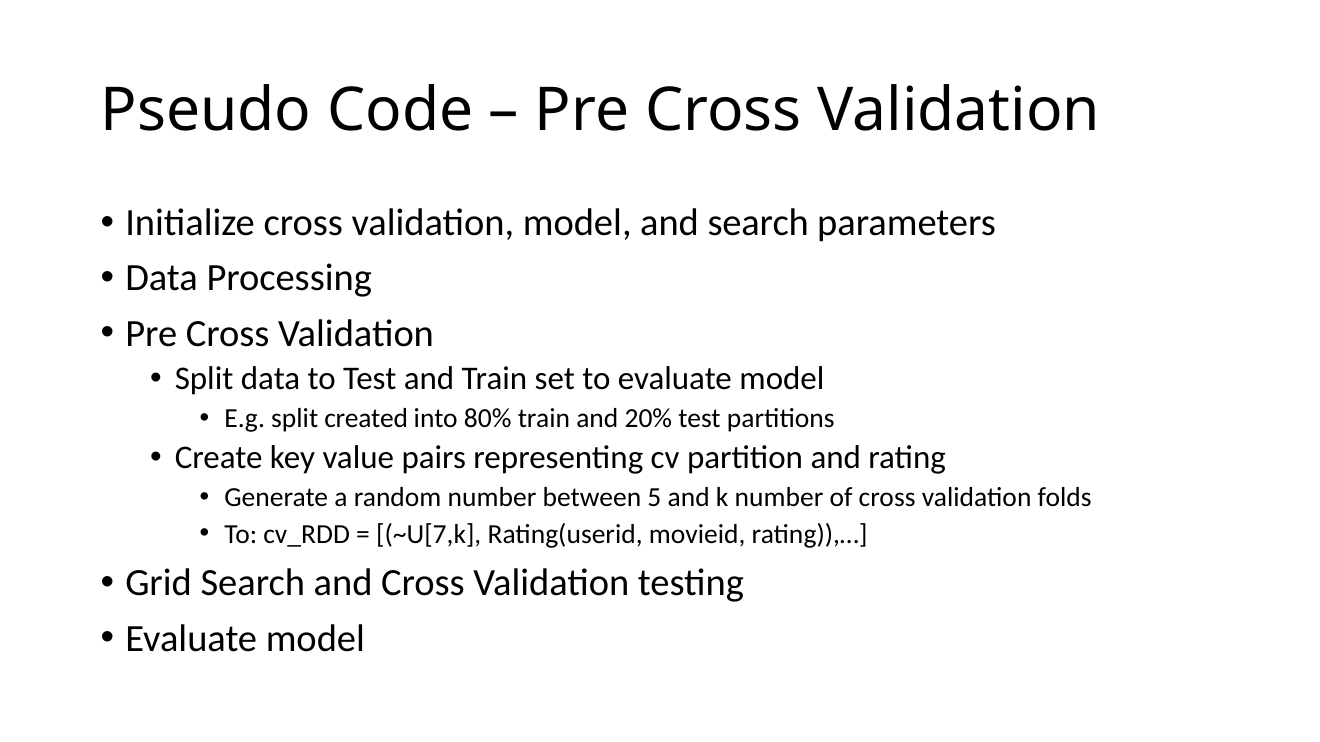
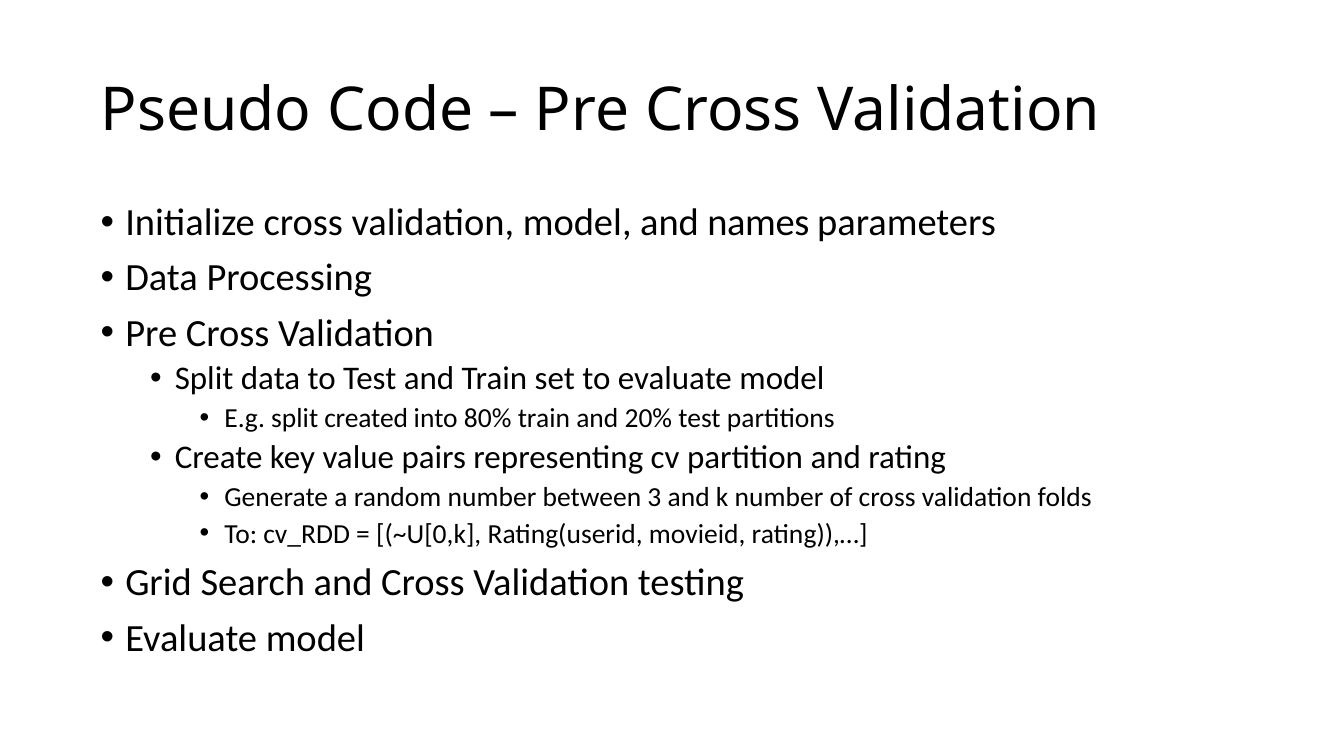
and search: search -> names (758, 223)
5: 5 -> 3 (654, 498)
~U[7,k: ~U[7,k -> ~U[0,k (429, 534)
